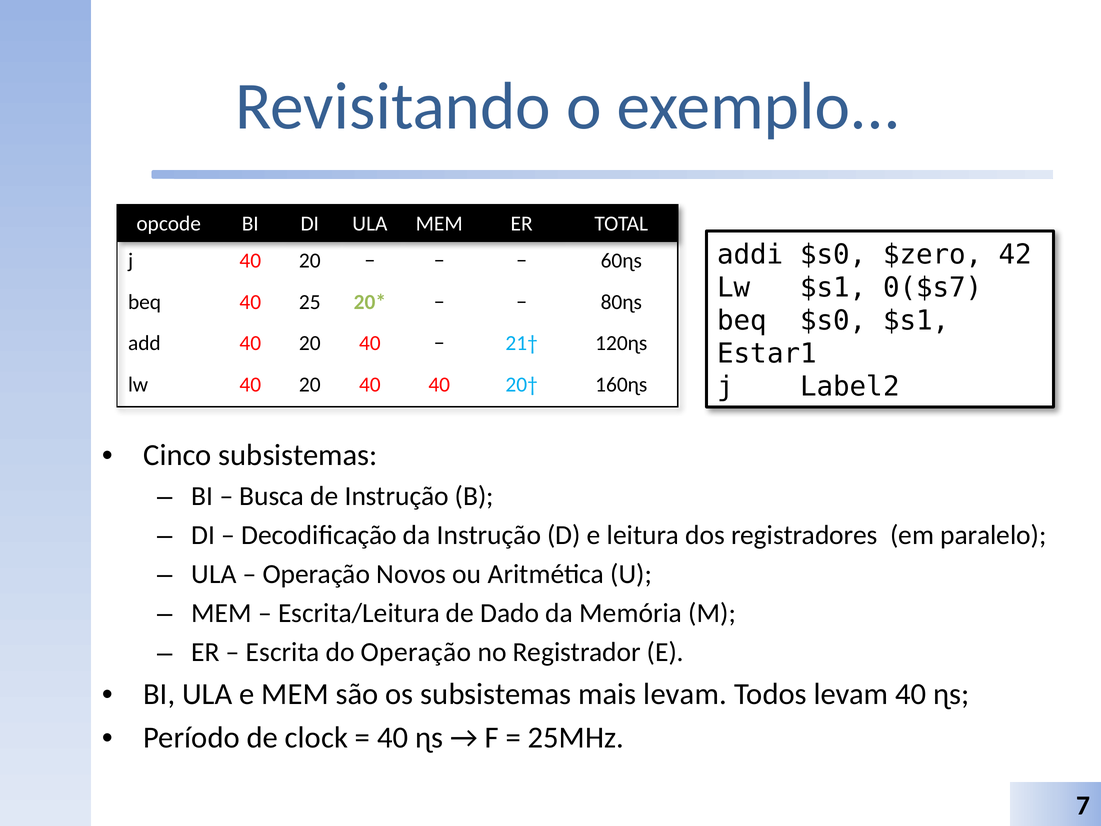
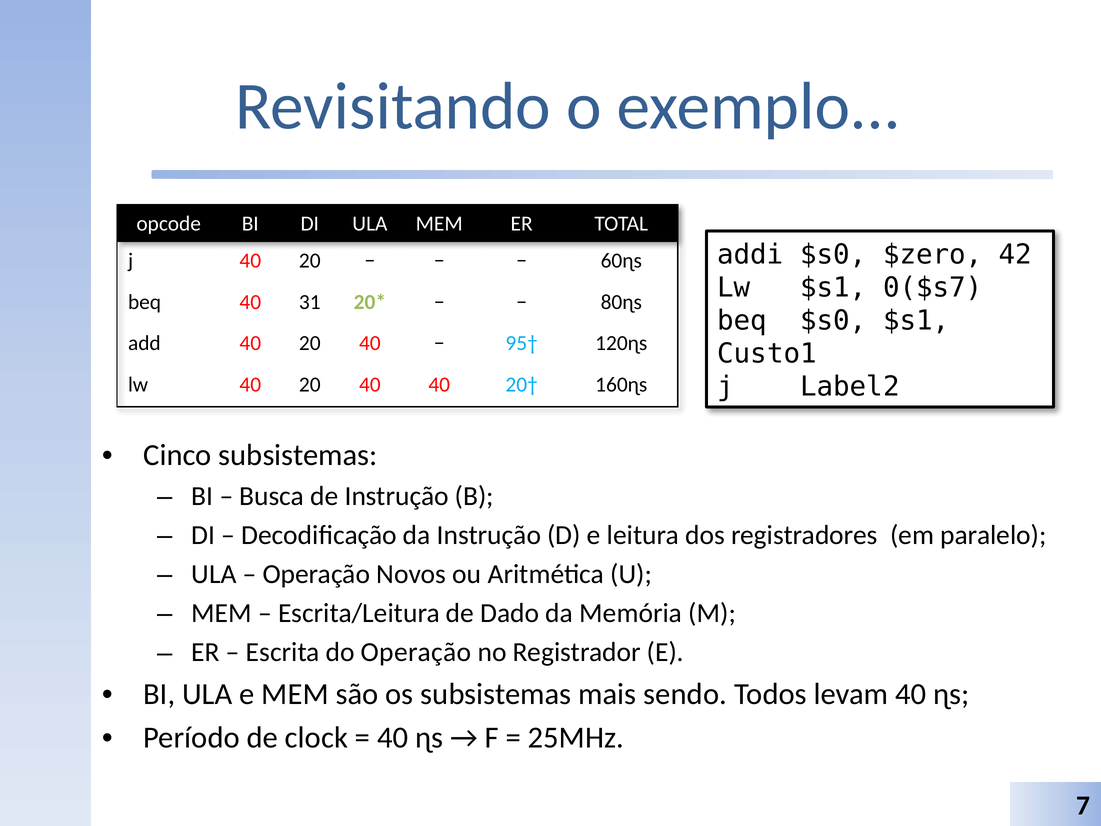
25: 25 -> 31 (310, 302)
21†: 21† -> 95† (522, 343)
Estar1: Estar1 -> Custo1 (767, 354)
mais levam: levam -> sendo (685, 694)
